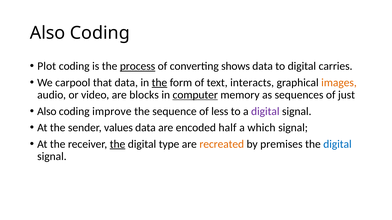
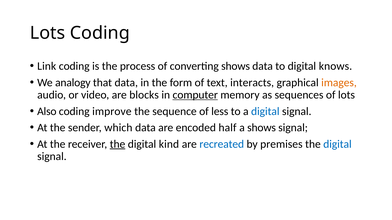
Also: Also -> Lots (48, 33)
Plot: Plot -> Link (47, 66)
process underline: present -> none (138, 66)
carries: carries -> knows (335, 66)
carpool: carpool -> analogy (73, 83)
the underline: present -> none (159, 83)
of just: just -> lots (347, 95)
digital colour: purple -> blue (265, 111)
values: values -> which (118, 128)
a which: which -> shows (262, 128)
type: type -> kind (169, 144)
recreated colour: orange -> blue (222, 144)
